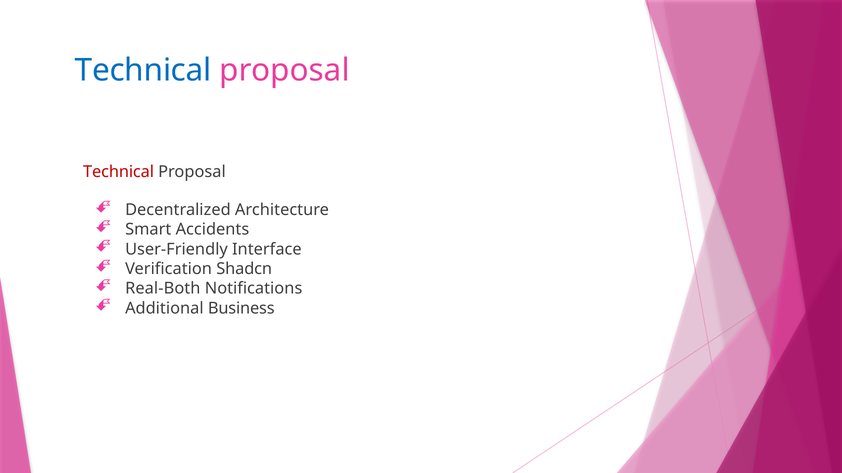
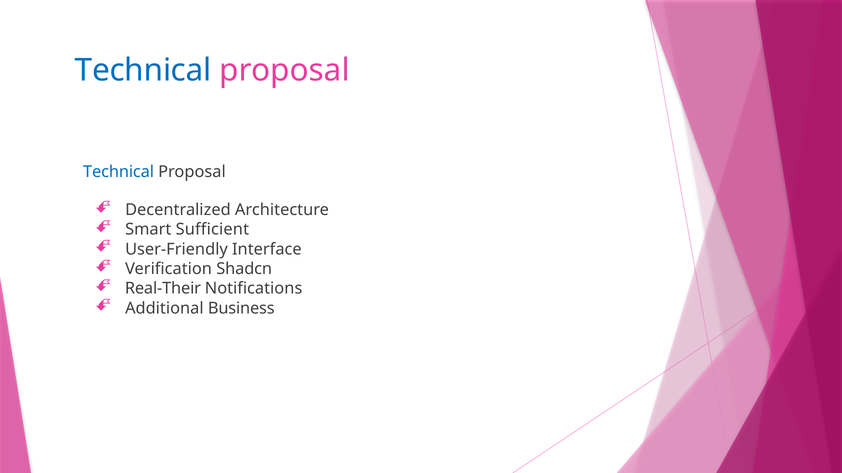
Technical colour: red -> blue (119, 172)
Accidents: Accidents -> Sufficient (212, 230)
Real-Both: Real-Both -> Real-Their (163, 289)
